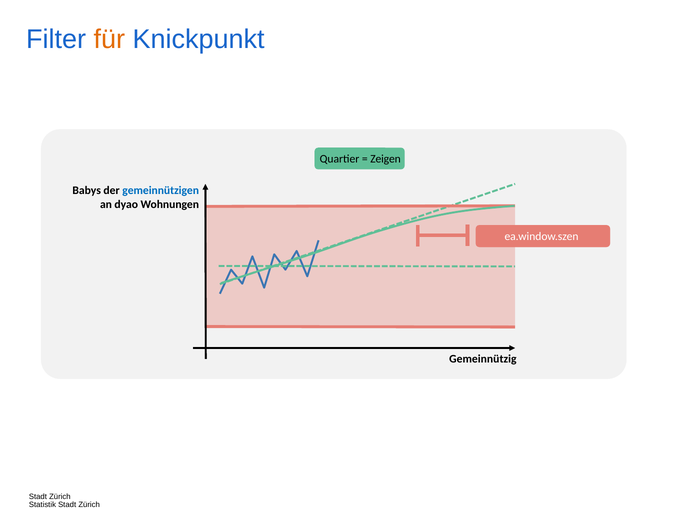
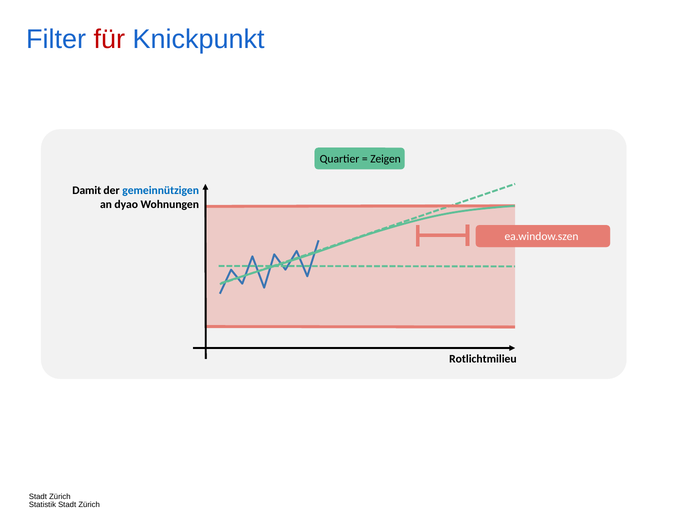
für colour: orange -> red (109, 39)
Babys: Babys -> Damit (87, 191)
Gemeinnützig: Gemeinnützig -> Rotlichtmilieu (483, 359)
